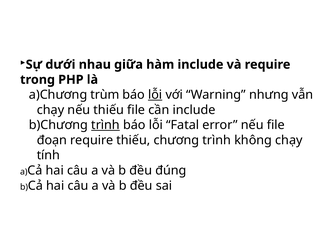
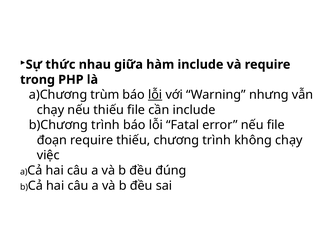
dưới: dưới -> thức (60, 65)
trình underline: present -> none (106, 125)
tính: tính -> việc (48, 155)
